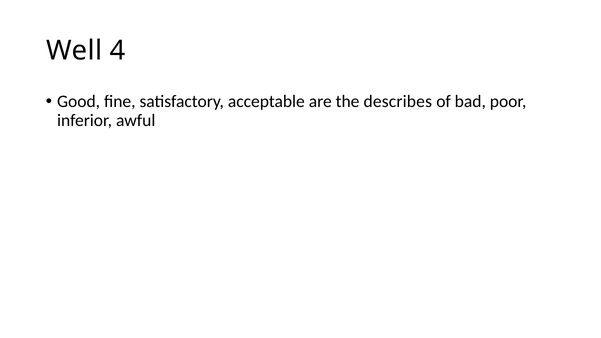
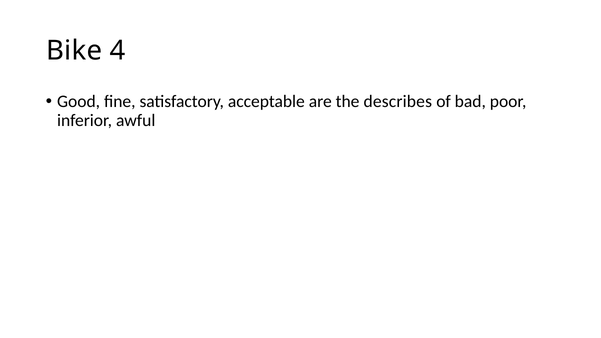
Well: Well -> Bike (74, 50)
